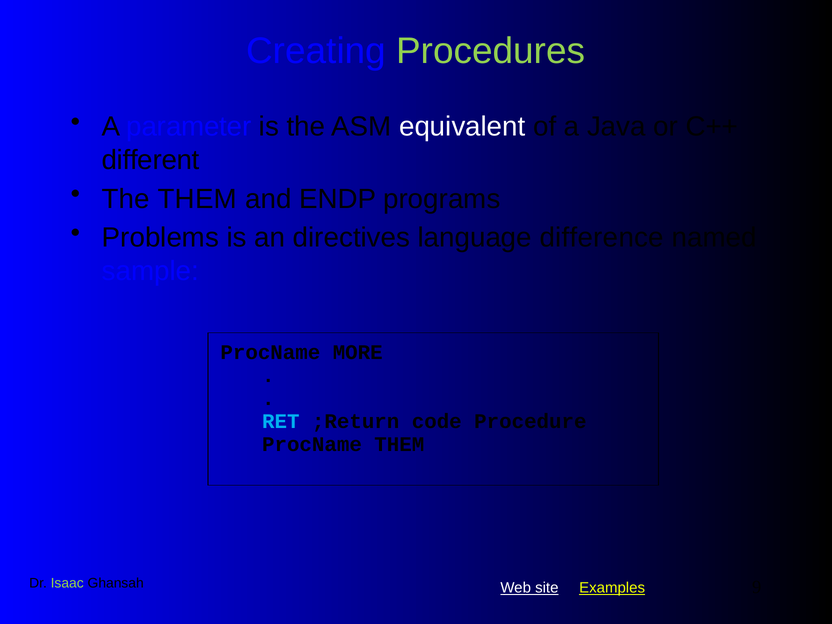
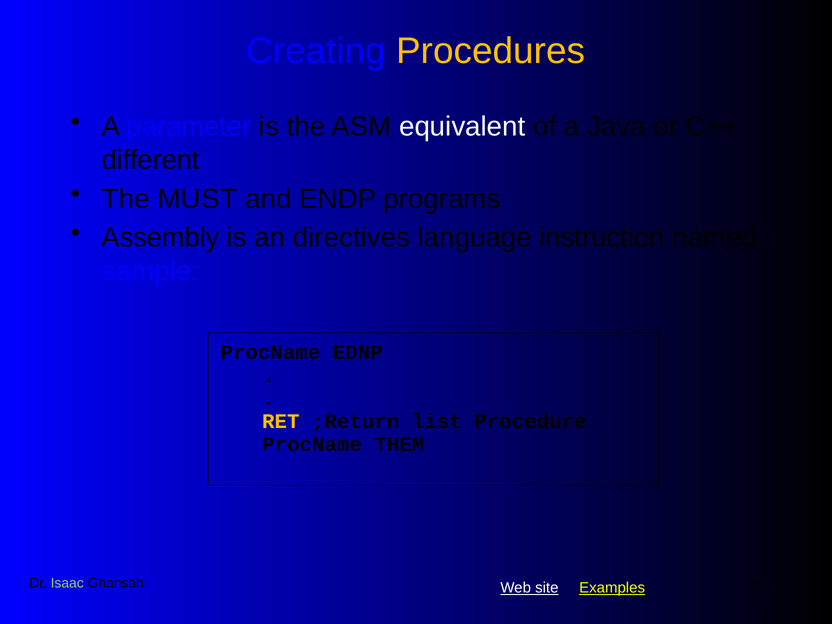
Procedures colour: light green -> yellow (491, 51)
The THEM: THEM -> MUST (197, 199)
Problems: Problems -> Assembly (161, 238)
difference: difference -> instruction (602, 238)
MORE: MORE -> EDNP (358, 353)
RET colour: light blue -> yellow (281, 421)
code: code -> list (437, 421)
